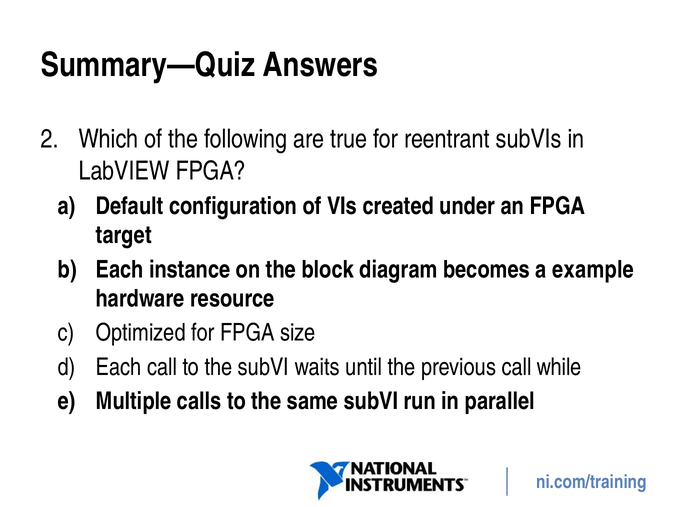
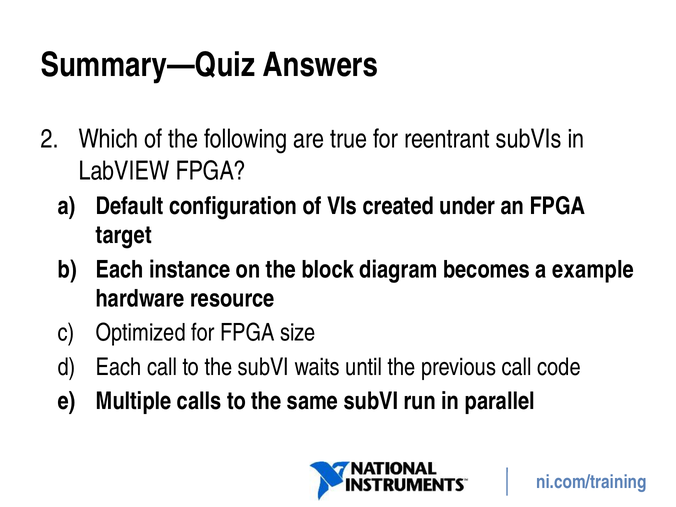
while: while -> code (559, 367)
